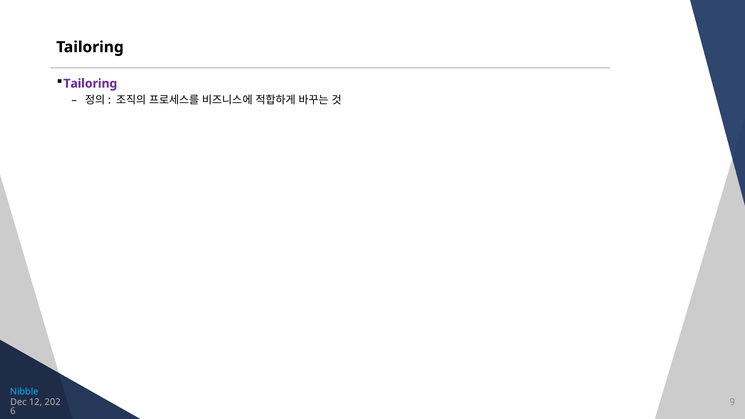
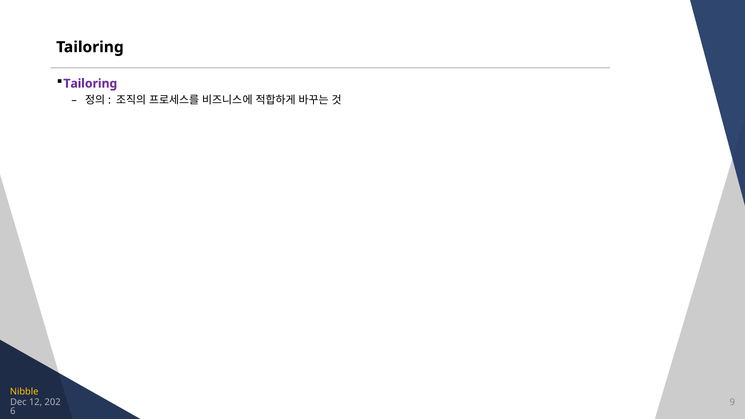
Nibble colour: light blue -> yellow (24, 392)
